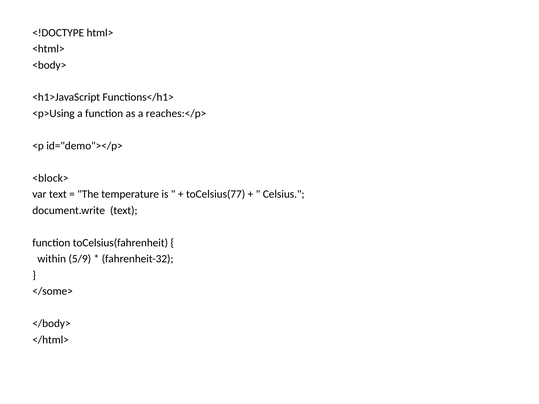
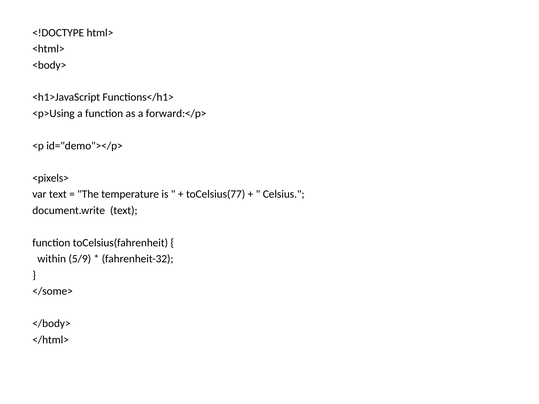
reaches:</p>: reaches:</p> -> forward:</p> (176, 114)
<block>: <block> -> <pixels> (51, 178)
